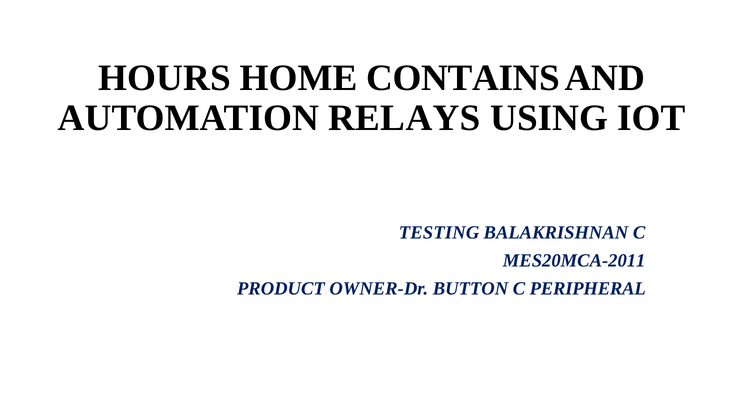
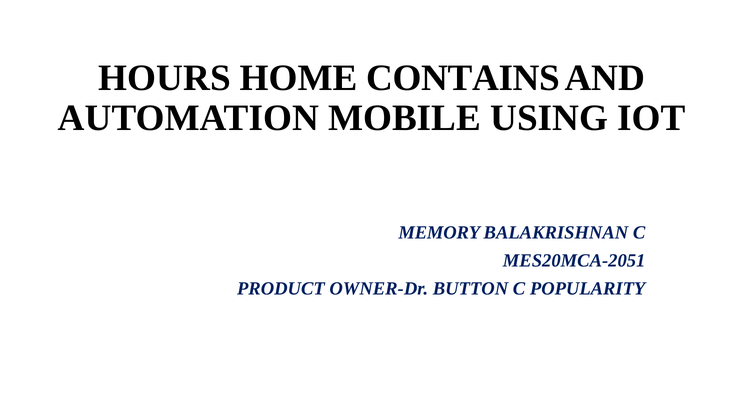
RELAYS: RELAYS -> MOBILE (405, 118)
TESTING: TESTING -> MEMORY (439, 233)
MES20MCA-2011: MES20MCA-2011 -> MES20MCA-2051 (574, 260)
PERIPHERAL: PERIPHERAL -> POPULARITY (588, 288)
